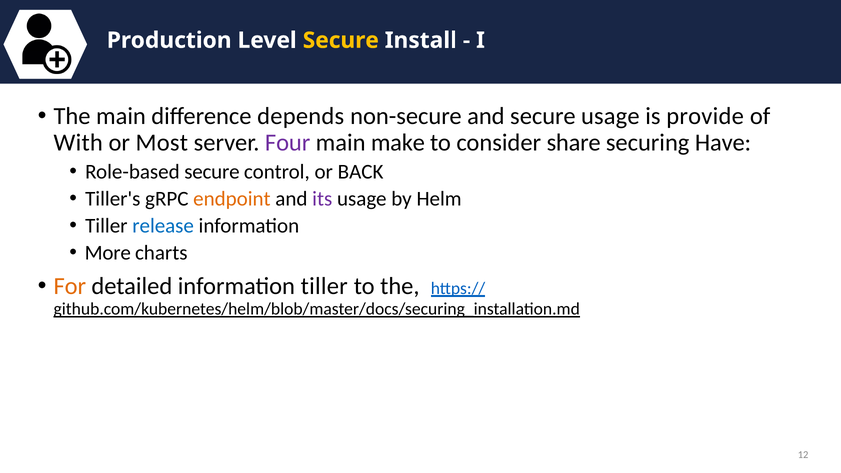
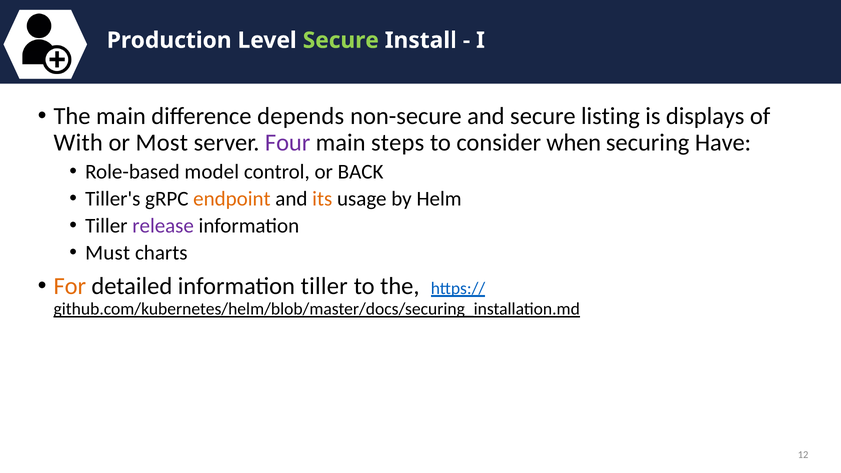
Secure colour: yellow -> light green (341, 40)
secure usage: usage -> listing (610, 116)
provide: provide -> displays (705, 116)
make: make -> steps (398, 143)
share: share -> when (574, 143)
Role-based secure: secure -> model (212, 172)
its colour: purple -> orange (322, 199)
release colour: blue -> purple (163, 226)
More: More -> Must (108, 253)
